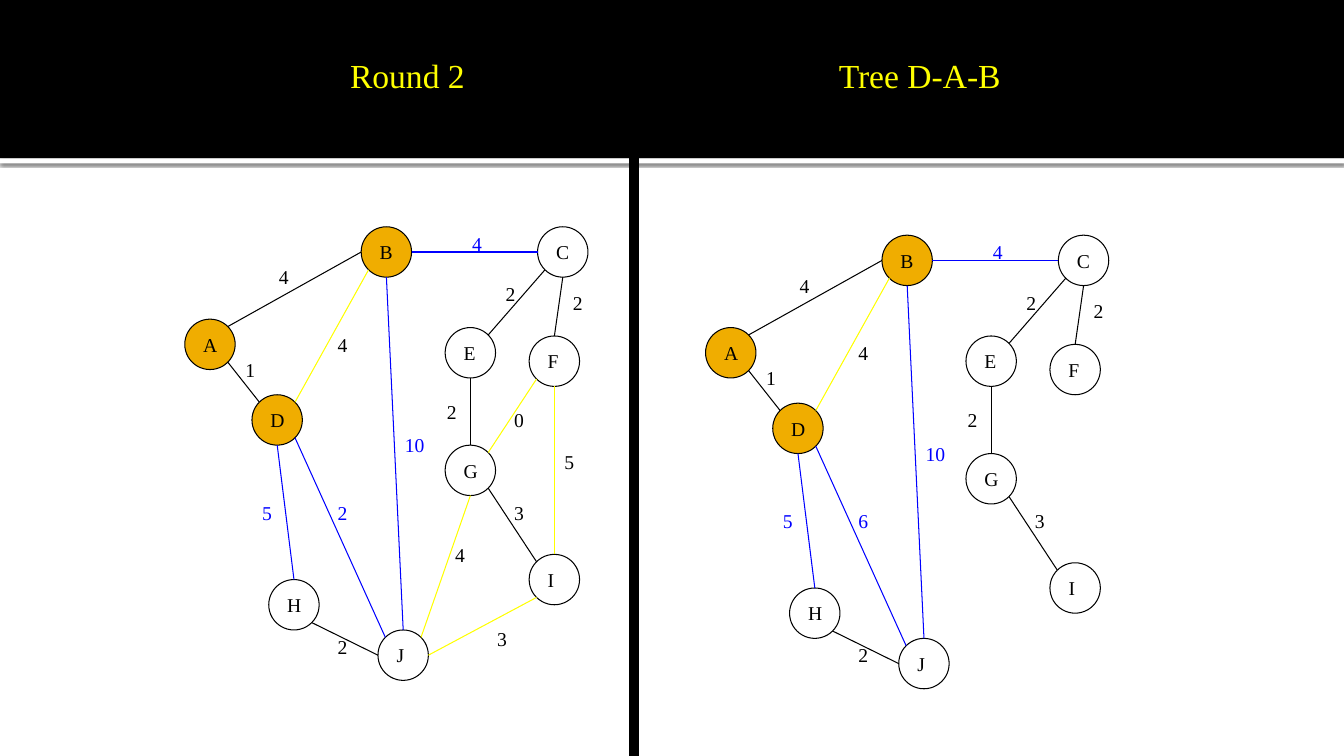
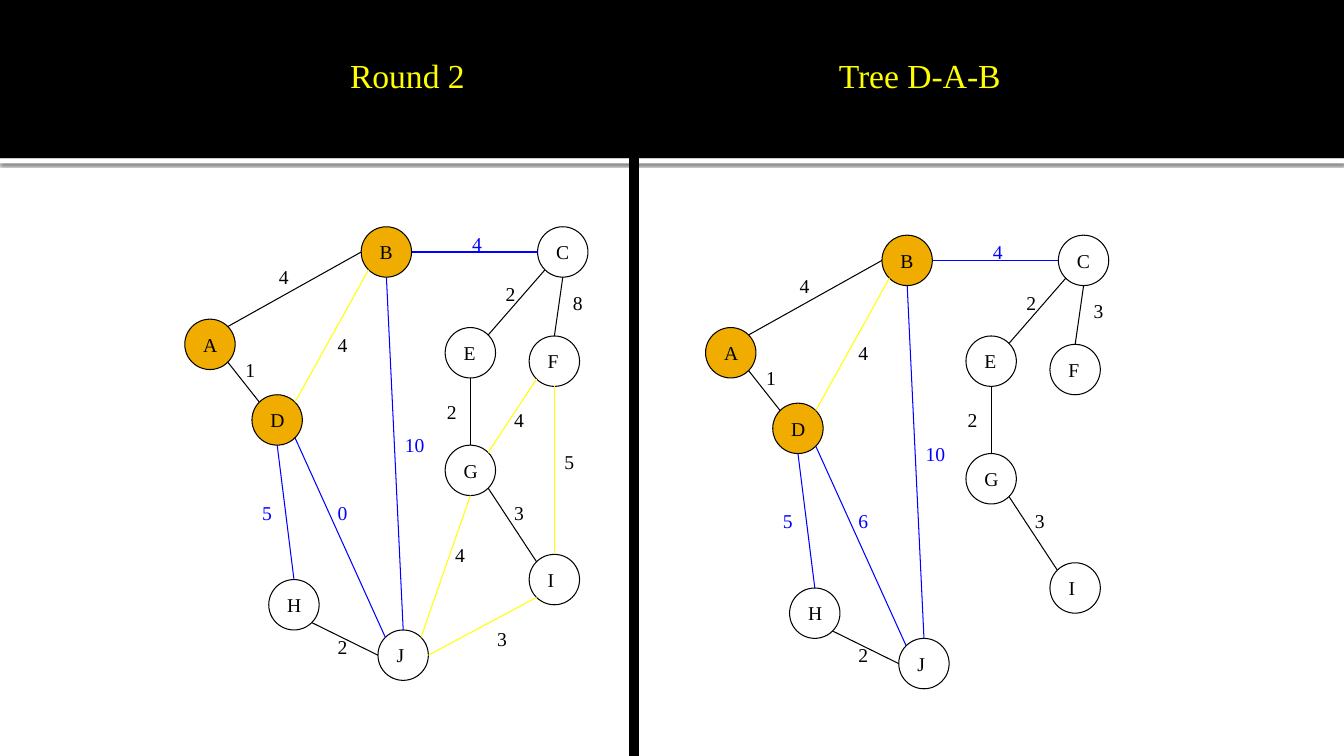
2: 2 -> 8 (578, 304)
2: 2 -> 3 (1099, 312)
0: 0 -> 4 (519, 421)
5 2: 2 -> 0 (343, 514)
